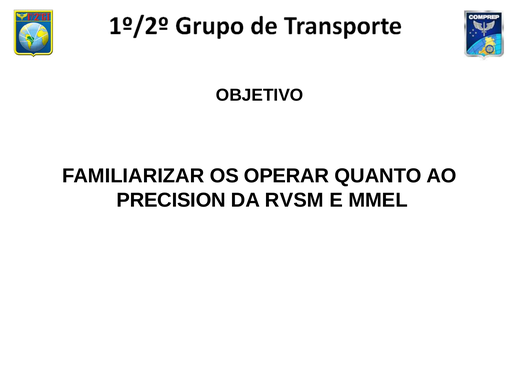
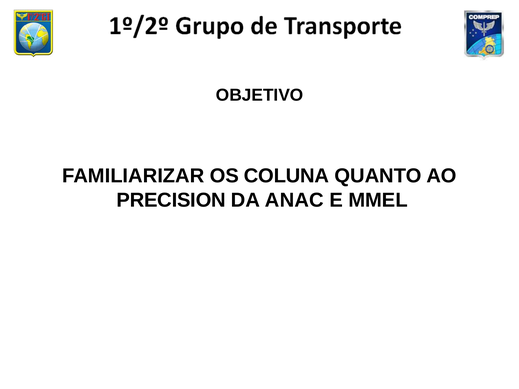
OPERAR: OPERAR -> COLUNA (287, 176)
RVSM: RVSM -> ANAC (294, 200)
